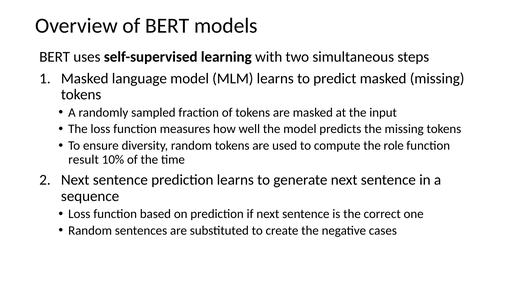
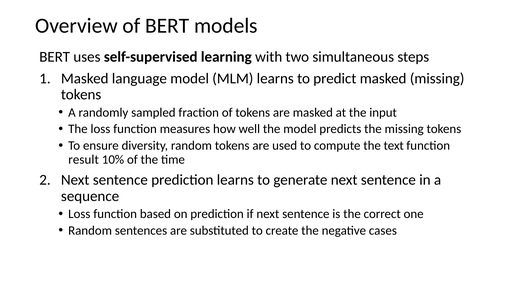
role: role -> text (394, 146)
